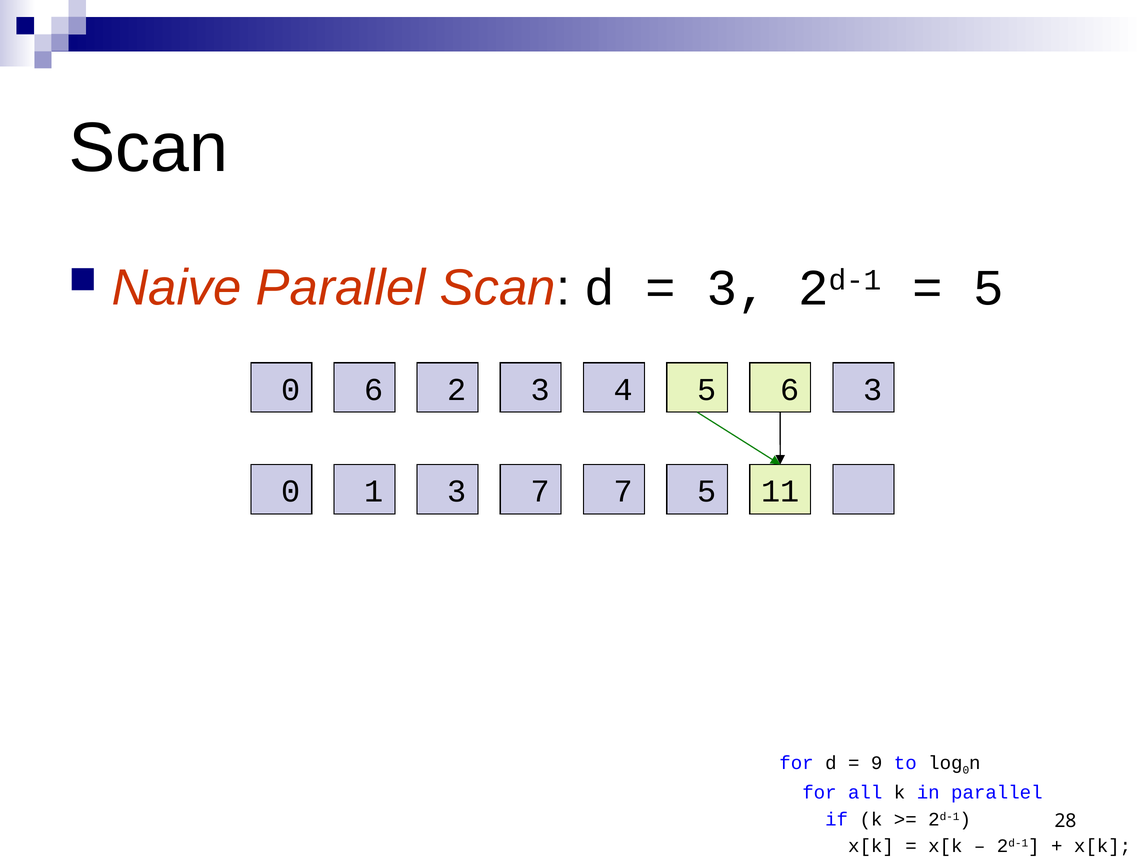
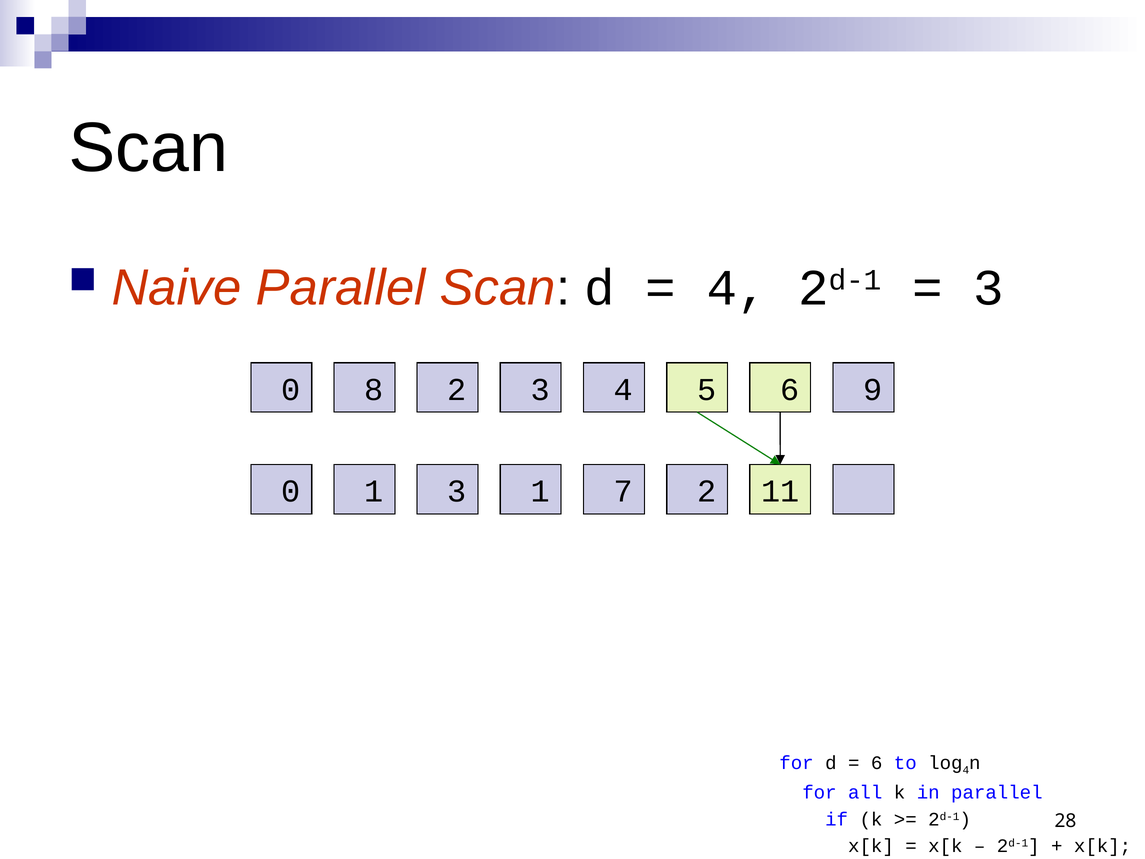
3: 3 -> 4 (737, 288)
5: 5 -> 3 (989, 288)
0 6: 6 -> 8 (374, 390)
6 3: 3 -> 9 (873, 390)
3 7: 7 -> 1 (540, 491)
1 5: 5 -> 2 (707, 491)
9: 9 -> 6 (877, 763)
0: 0 -> 4 (966, 770)
